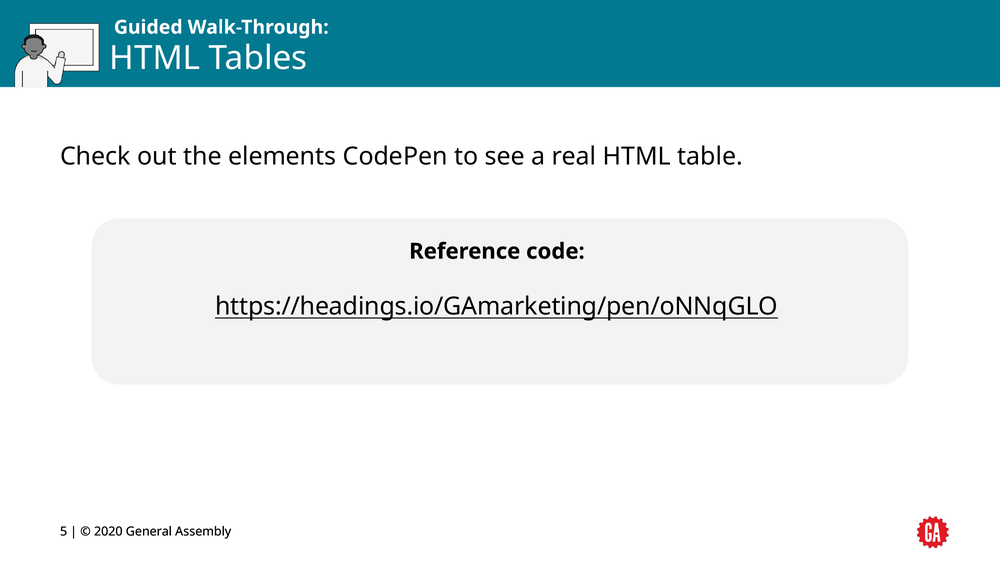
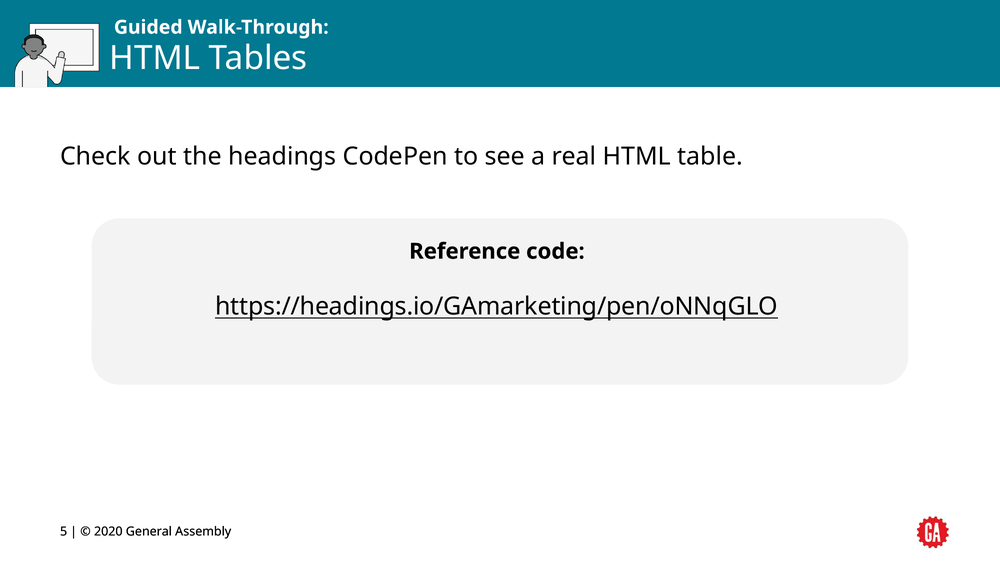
elements: elements -> headings (282, 156)
